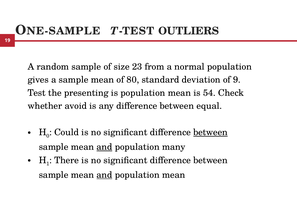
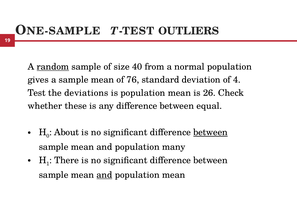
random underline: none -> present (53, 67)
23: 23 -> 40 (137, 67)
80: 80 -> 76 (133, 80)
9: 9 -> 4 (237, 80)
presenting: presenting -> deviations (86, 93)
54: 54 -> 26 (209, 93)
avoid: avoid -> these (76, 106)
Could: Could -> About (67, 132)
and underline: present -> none (104, 147)
